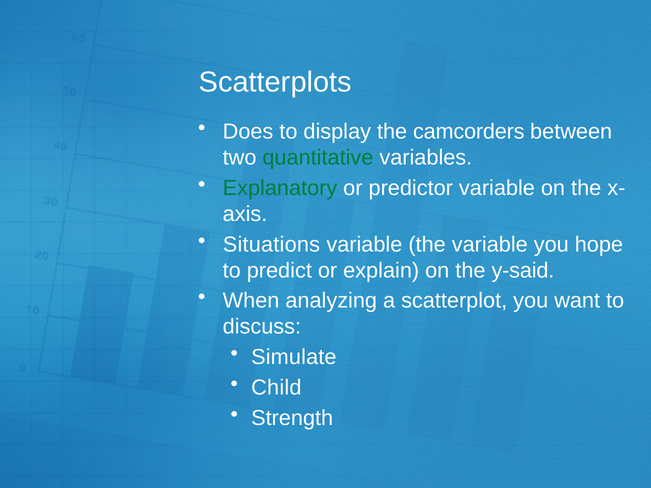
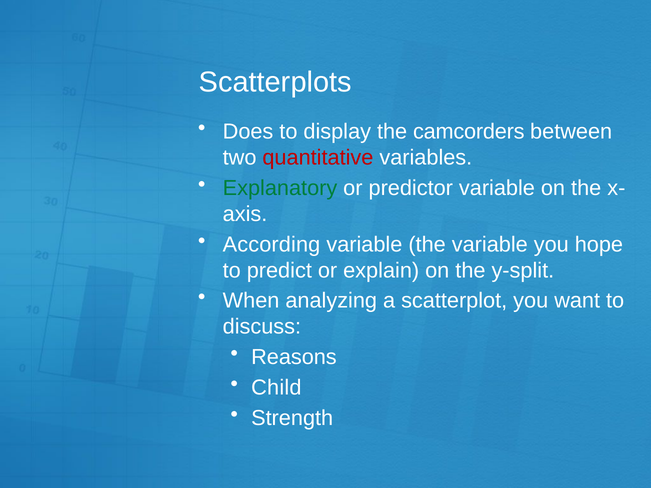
quantitative colour: green -> red (318, 158)
Situations: Situations -> According (272, 245)
y-said: y-said -> y-split (523, 271)
Simulate: Simulate -> Reasons (294, 357)
